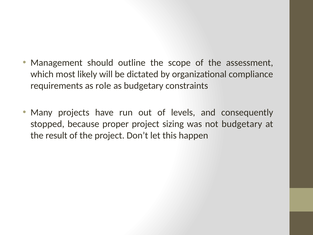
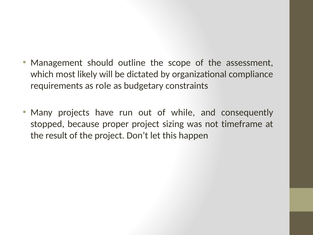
levels: levels -> while (183, 112)
not budgetary: budgetary -> timeframe (242, 124)
